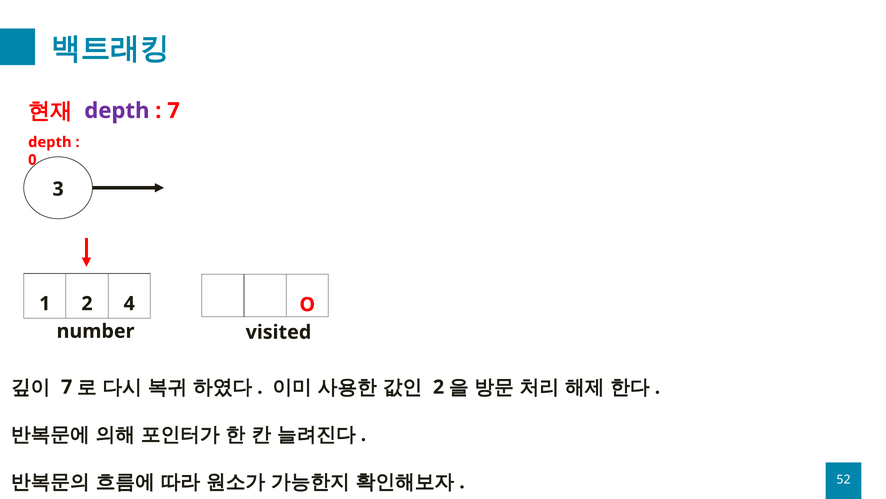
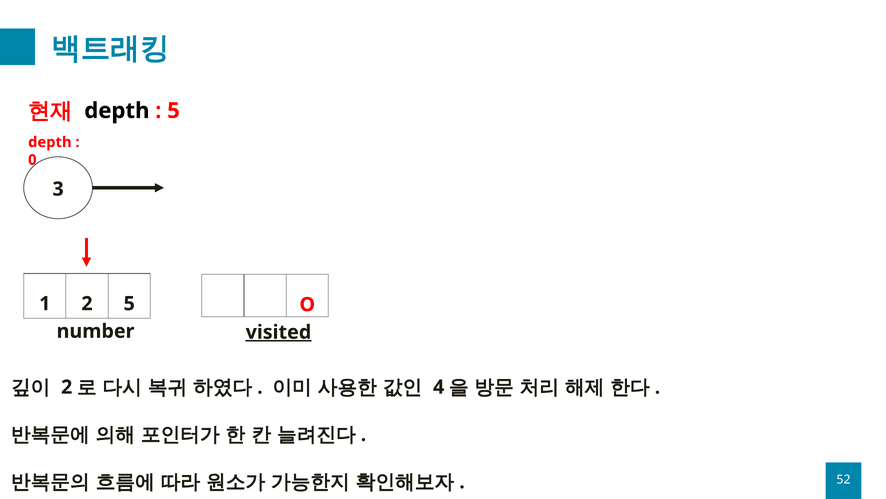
depth colour: purple -> black (117, 111)
7: 7 -> 5 (173, 111)
2 4: 4 -> 5 (129, 303)
visited underline: none -> present (278, 332)
7: 7 -> 2 (67, 387)
2: 2 -> 4 (439, 387)
